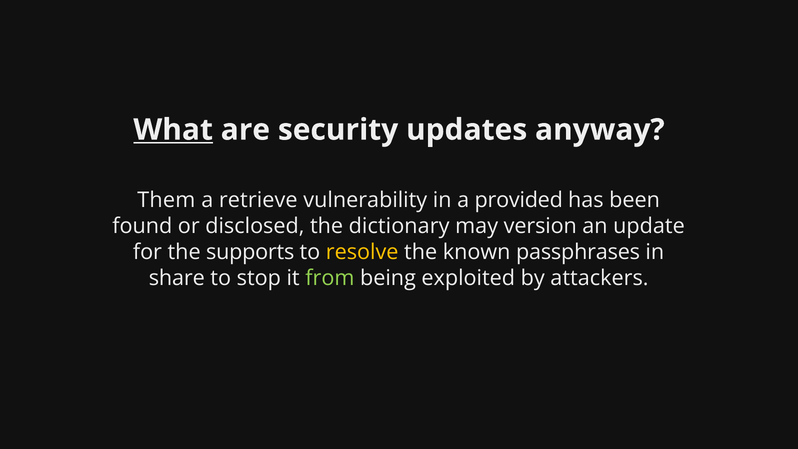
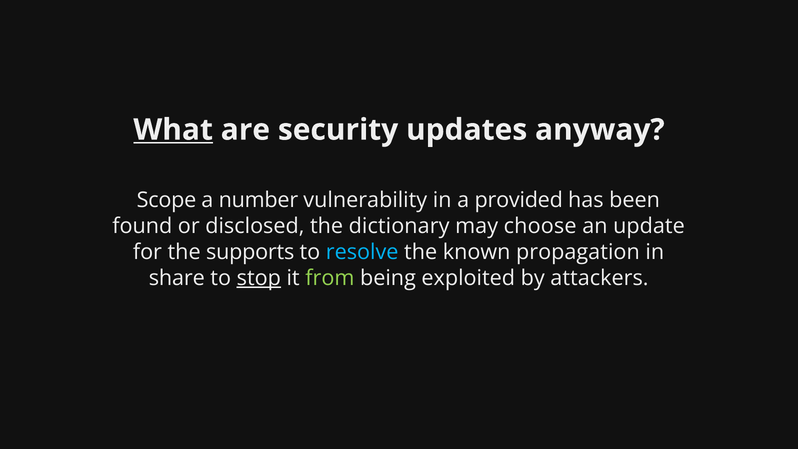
Them: Them -> Scope (167, 200)
retrieve: retrieve -> number (258, 200)
version: version -> choose (540, 226)
resolve colour: yellow -> light blue (362, 252)
passphrases: passphrases -> propagation (578, 252)
stop underline: none -> present (259, 278)
